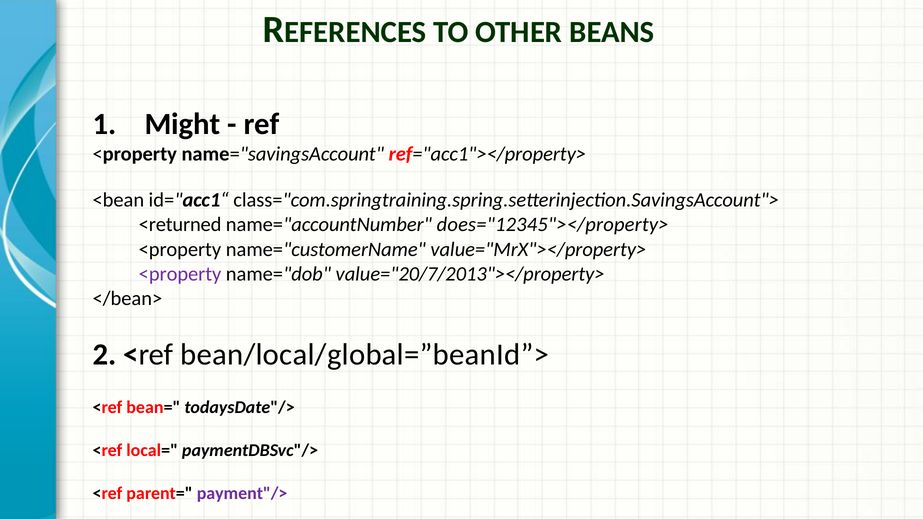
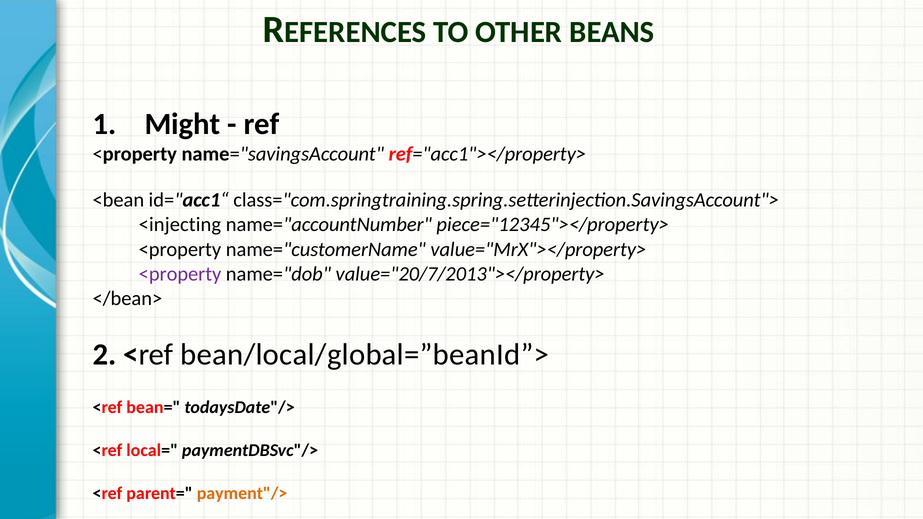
<returned: <returned -> <injecting (180, 225)
does="12345"></property>: does="12345"></property> -> piece="12345"></property> (553, 225)
payment"/> colour: purple -> orange (242, 494)
